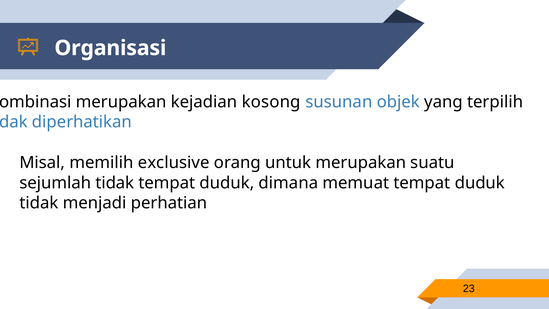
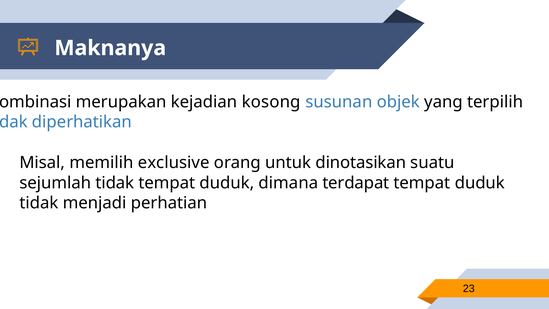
Organisasi: Organisasi -> Maknanya (110, 48)
untuk merupakan: merupakan -> dinotasikan (361, 163)
memuat: memuat -> terdapat (356, 183)
